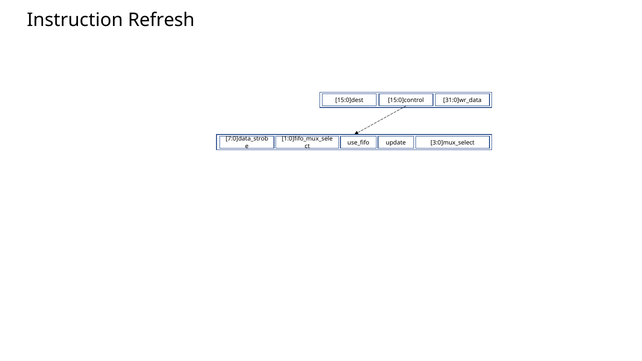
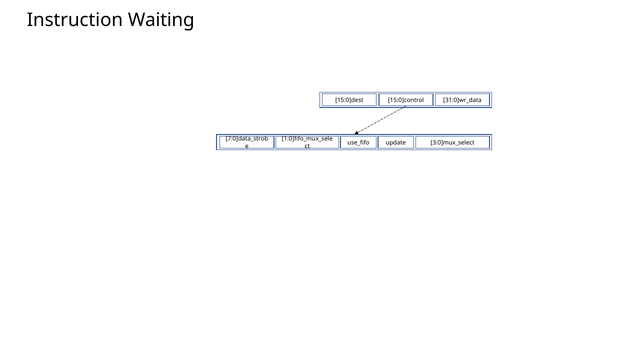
Refresh: Refresh -> Waiting (161, 20)
